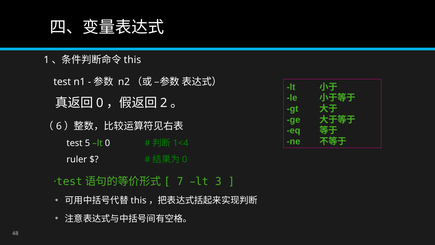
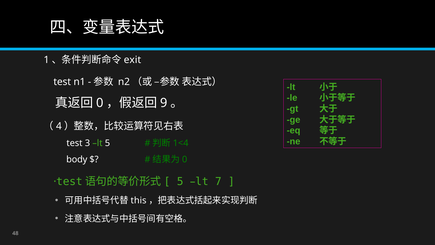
this: this -> exit (132, 60)
2: 2 -> 9 (164, 103)
6: 6 -> 4 (59, 126)
5: 5 -> 3 (87, 143)
lt 0: 0 -> 5 (107, 143)
ruler: ruler -> body (77, 159)
7: 7 -> 5 (180, 181)
3: 3 -> 7 (218, 181)
